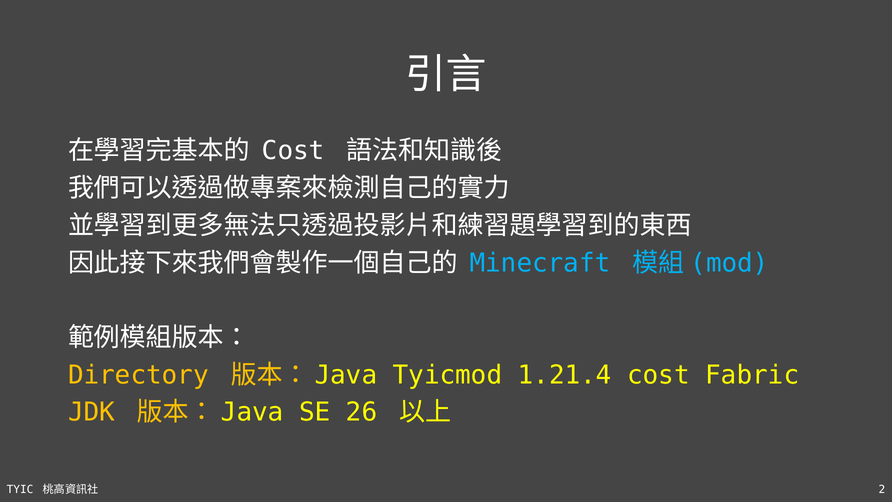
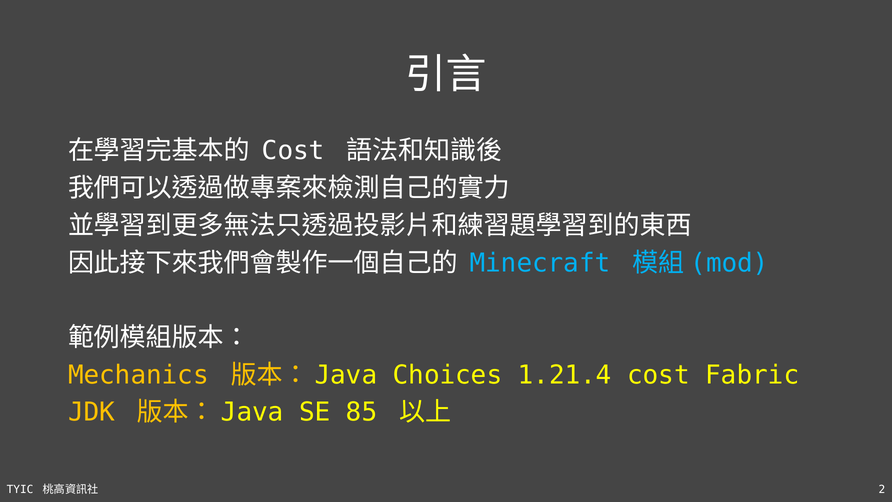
Directory: Directory -> Mechanics (138, 375)
Tyicmod: Tyicmod -> Choices (448, 375)
26: 26 -> 85 (362, 412)
